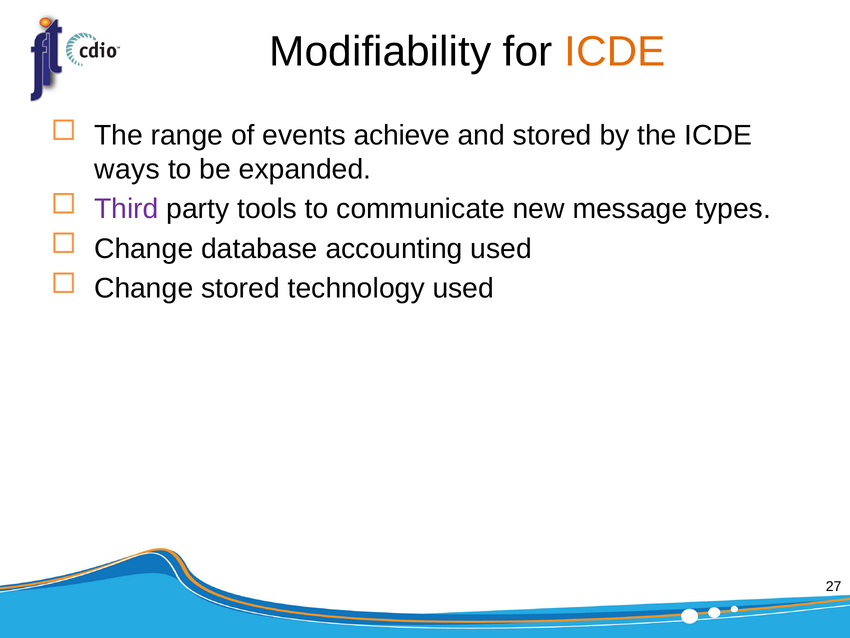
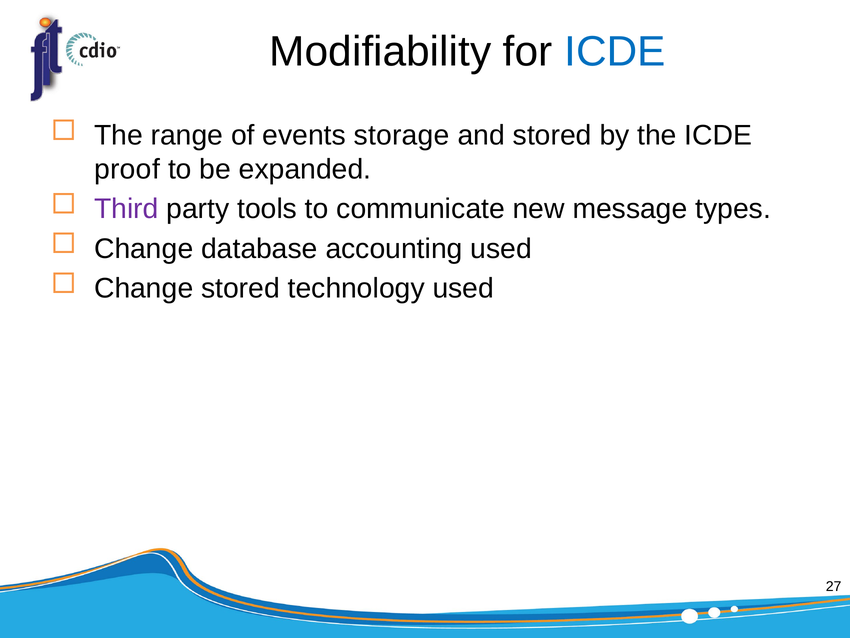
ICDE colour: orange -> blue (615, 52)
achieve: achieve -> storage (402, 135)
ways: ways -> proof (127, 169)
